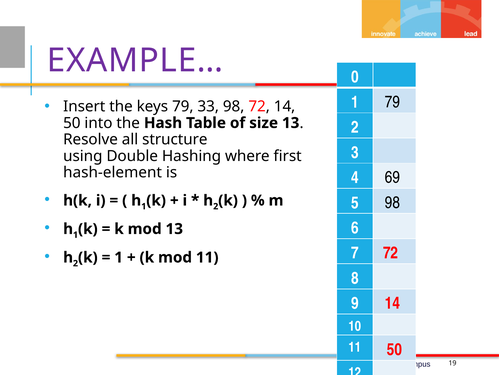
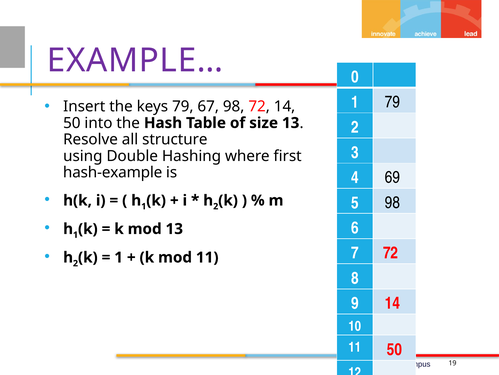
33: 33 -> 67 (208, 106)
hash-element: hash-element -> hash-example (113, 172)
